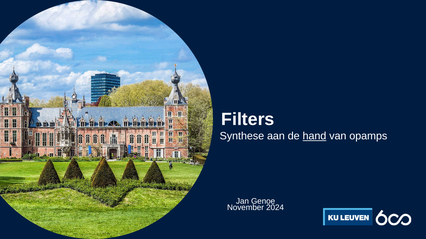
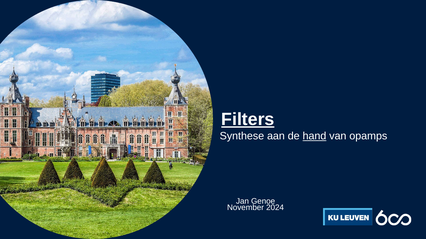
Filters underline: none -> present (248, 120)
